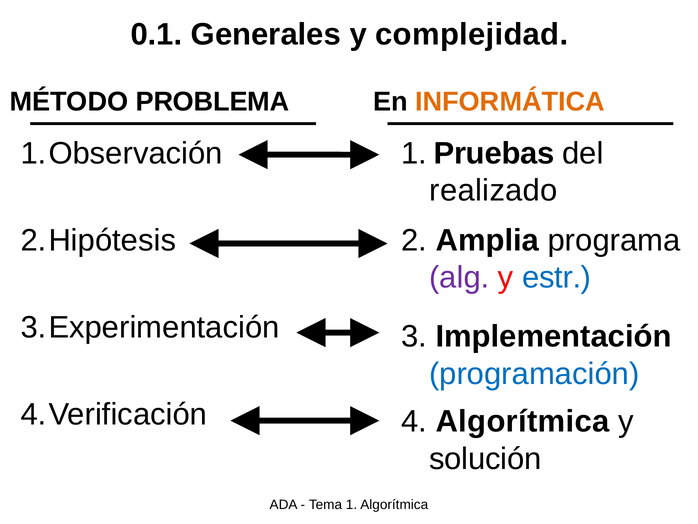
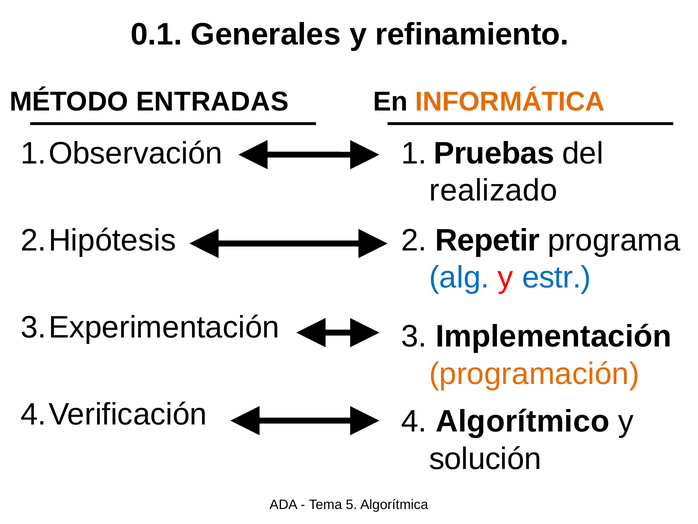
complejidad: complejidad -> refinamiento (472, 35)
PROBLEMA: PROBLEMA -> ENTRADAS (212, 102)
Amplia: Amplia -> Repetir (488, 240)
alg colour: purple -> blue (459, 277)
programación colour: blue -> orange (534, 374)
4 Algorítmica: Algorítmica -> Algorítmico (523, 421)
Tema 1: 1 -> 5 (352, 504)
